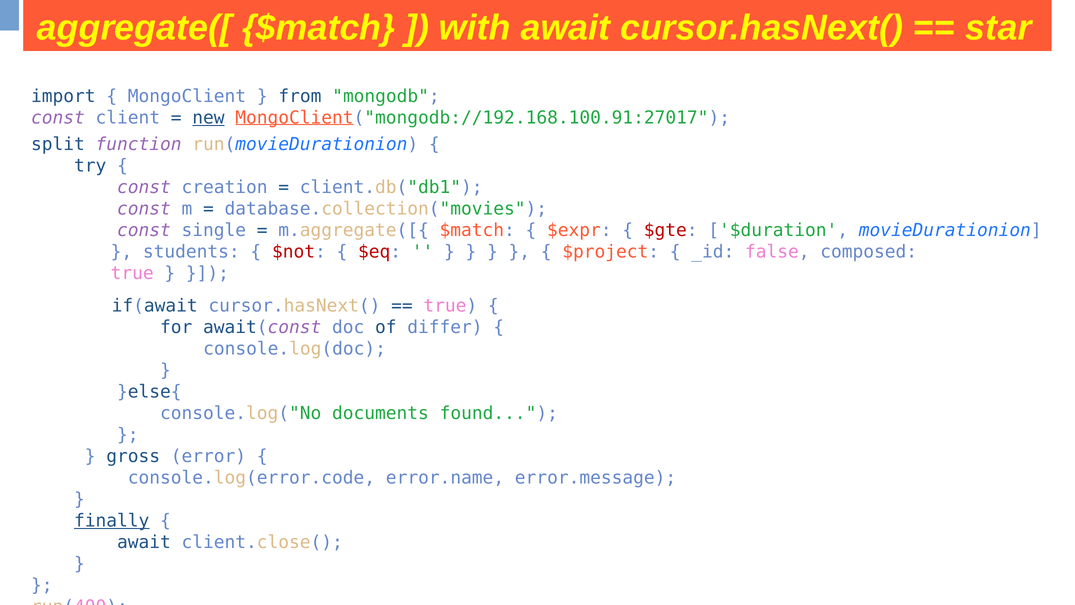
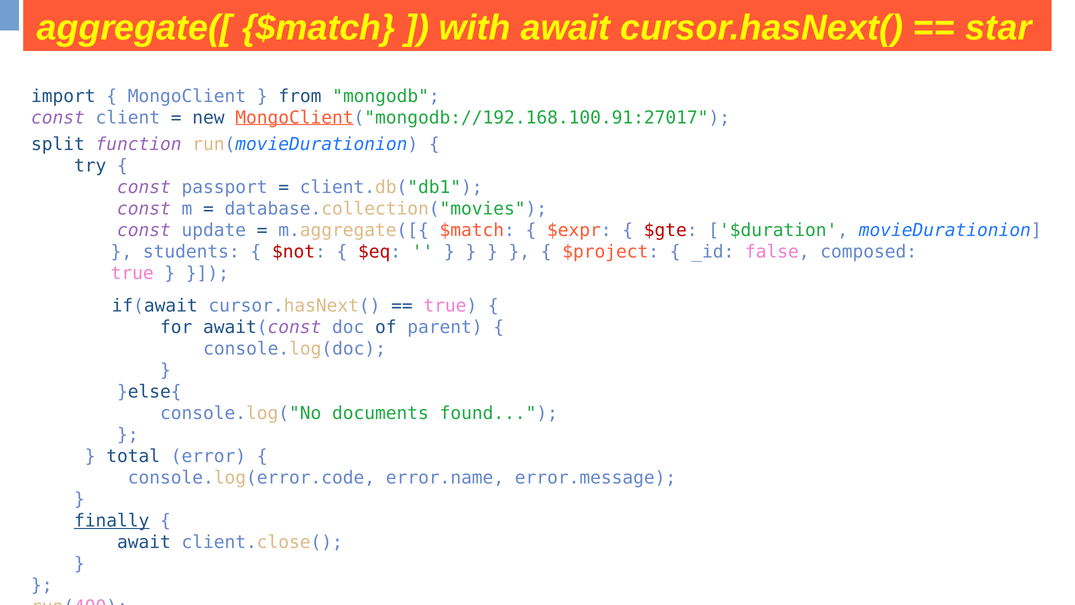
new underline: present -> none (208, 118)
creation: creation -> passport (225, 187)
single: single -> update (214, 230)
differ: differ -> parent (445, 327)
gross: gross -> total (133, 456)
